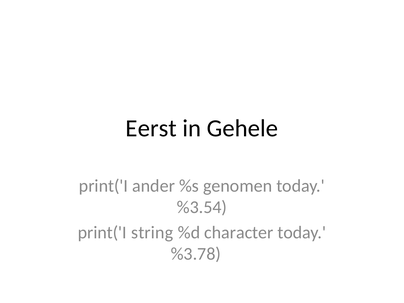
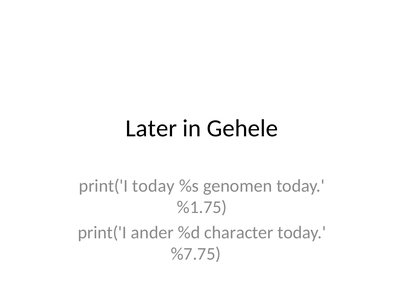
Eerst: Eerst -> Later (151, 128)
print('I ander: ander -> today (153, 186)
%3.54: %3.54 -> %1.75 (202, 207)
string: string -> ander (152, 232)
%3.78: %3.78 -> %7.75 (196, 254)
